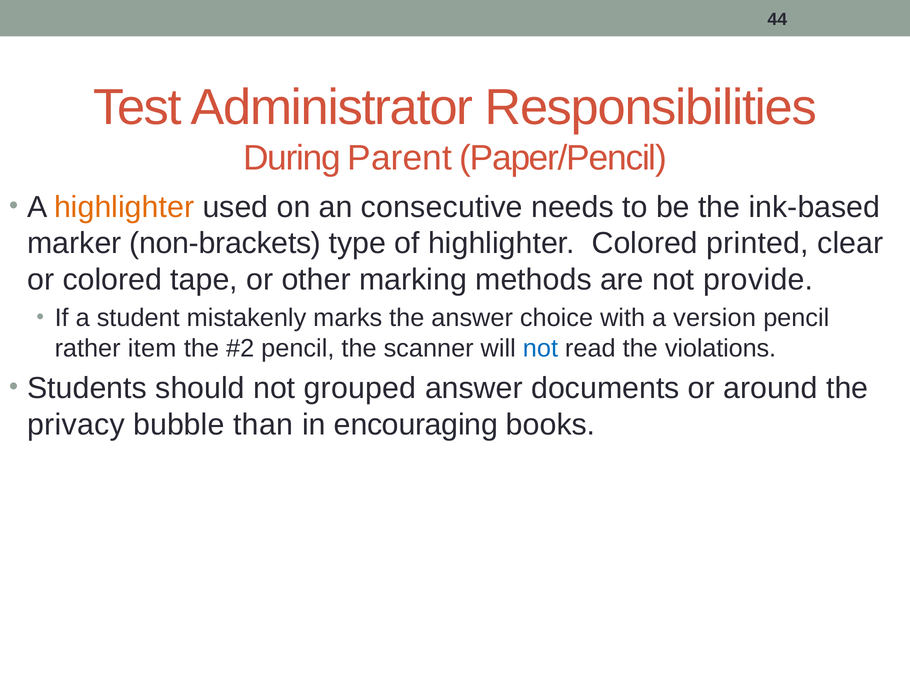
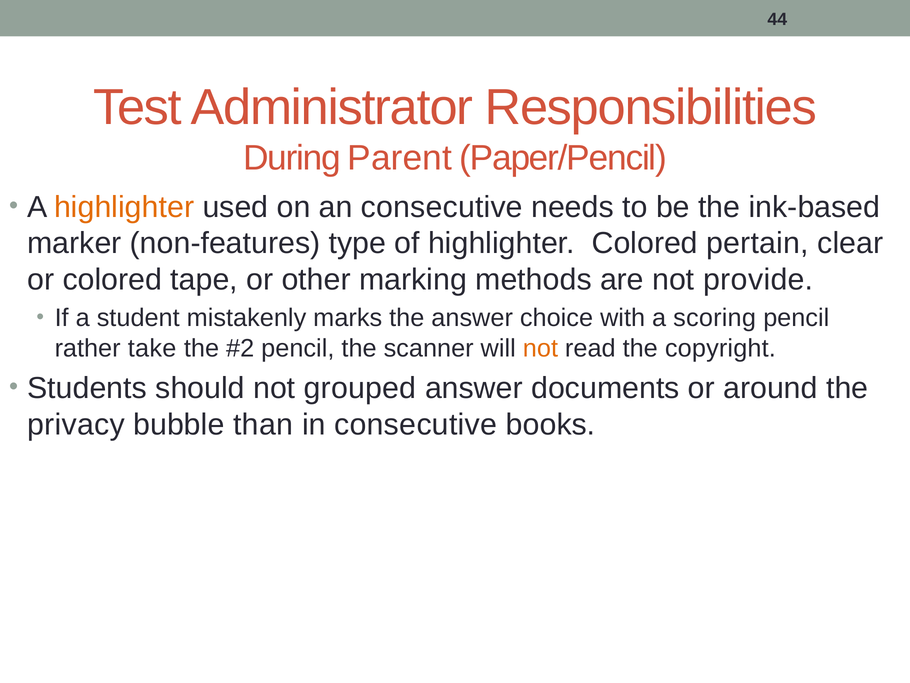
non-brackets: non-brackets -> non-features (225, 243)
printed: printed -> pertain (758, 243)
version: version -> scoring (715, 318)
item: item -> take (152, 348)
not colour: blue -> orange (540, 348)
violations: violations -> copyright (720, 348)
in encouraging: encouraging -> consecutive (416, 424)
